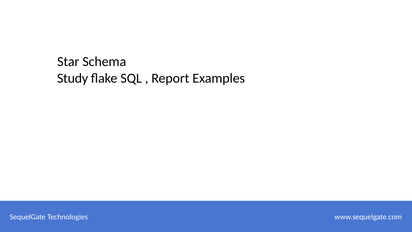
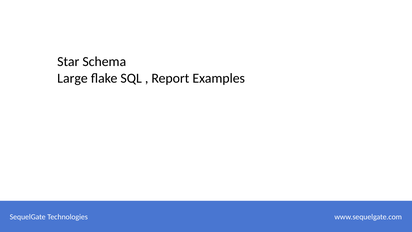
Study: Study -> Large (72, 78)
